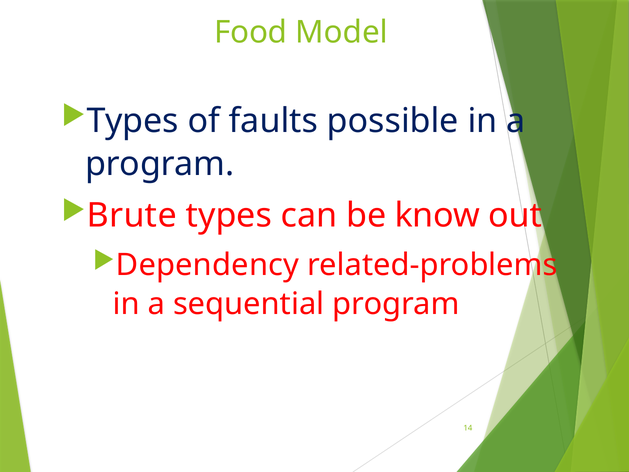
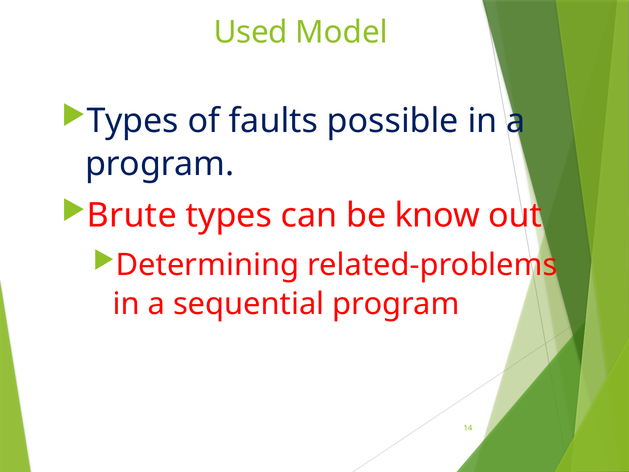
Food: Food -> Used (251, 32)
Dependency: Dependency -> Determining (208, 265)
